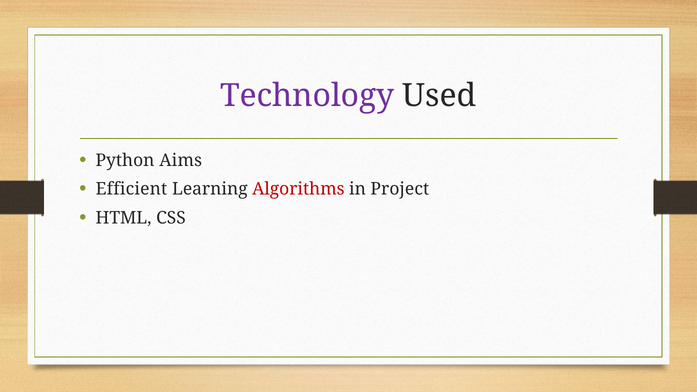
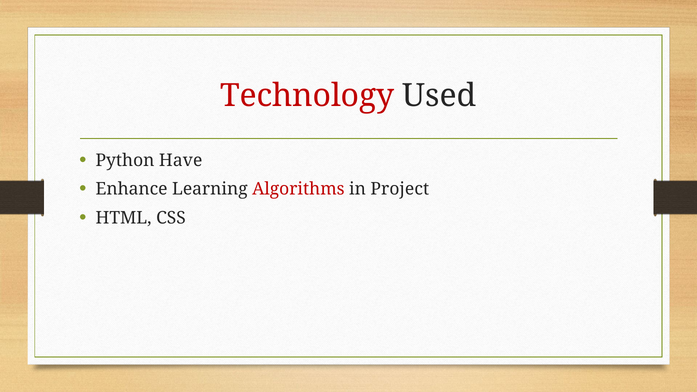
Technology colour: purple -> red (307, 96)
Aims: Aims -> Have (181, 160)
Efficient: Efficient -> Enhance (132, 189)
